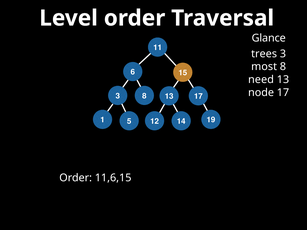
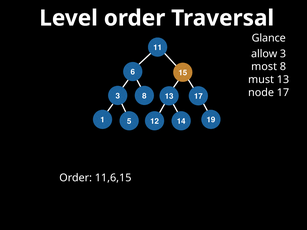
trees: trees -> allow (264, 54)
need: need -> must (261, 80)
